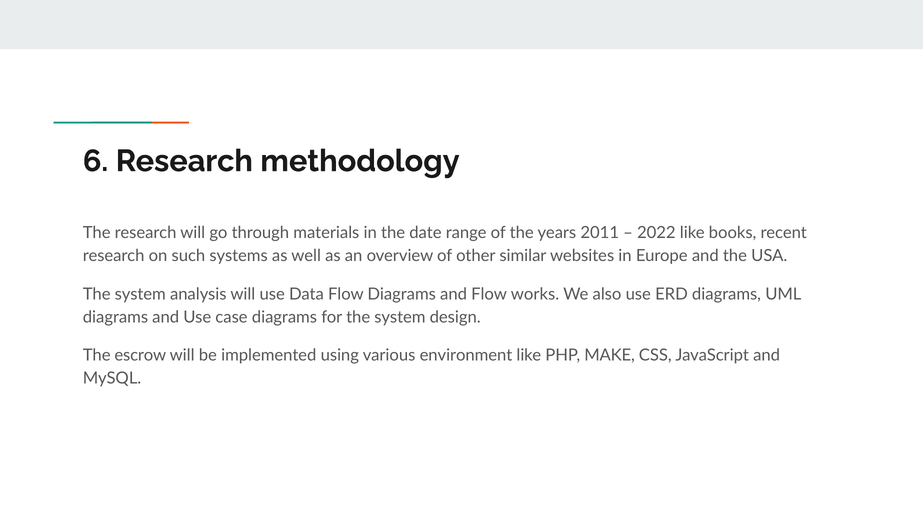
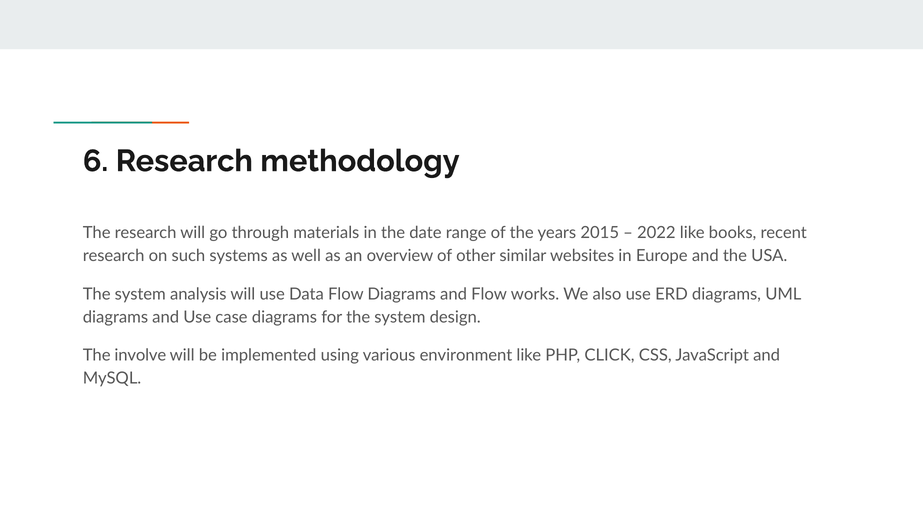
2011: 2011 -> 2015 (600, 233)
escrow: escrow -> involve (140, 356)
MAKE: MAKE -> CLICK (610, 356)
